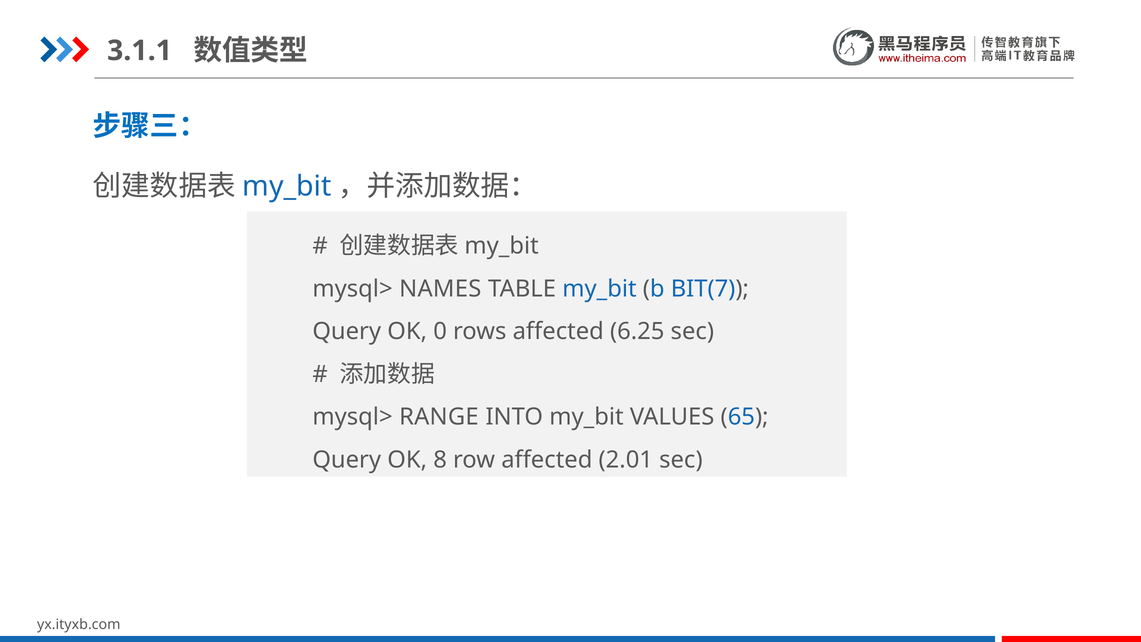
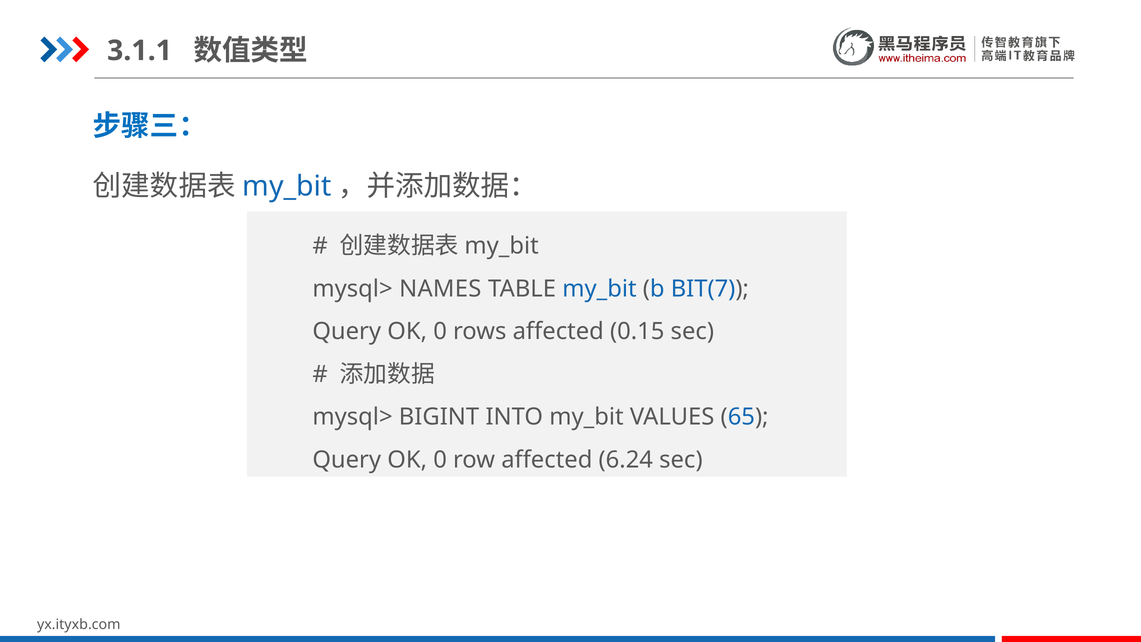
6.25: 6.25 -> 0.15 (637, 331)
RANGE: RANGE -> BIGINT (439, 417)
8: 8 -> 0 (440, 460)
2.01: 2.01 -> 6.24 (626, 460)
